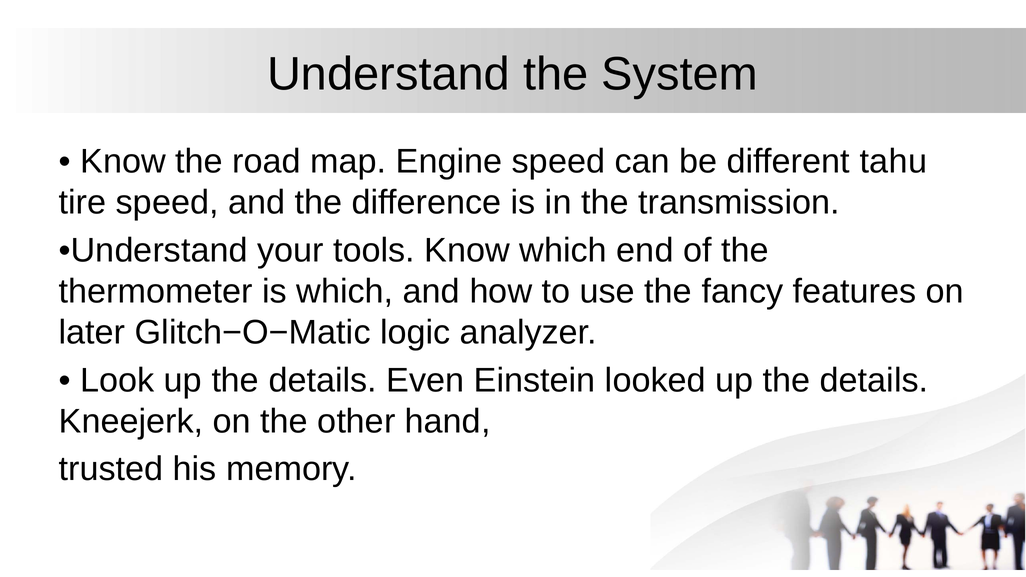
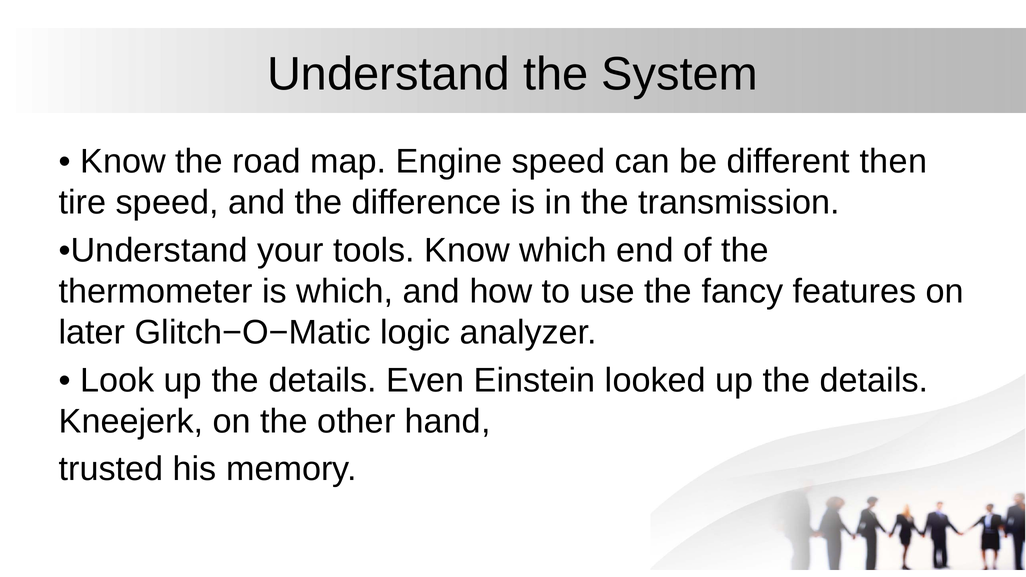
tahu: tahu -> then (893, 161)
